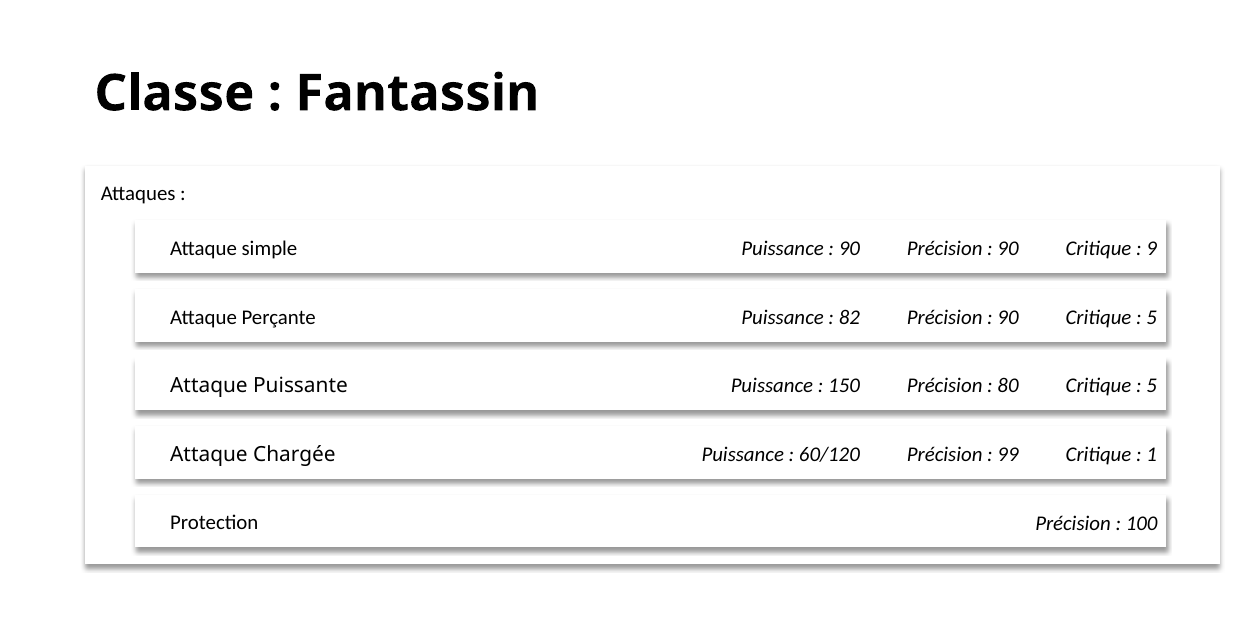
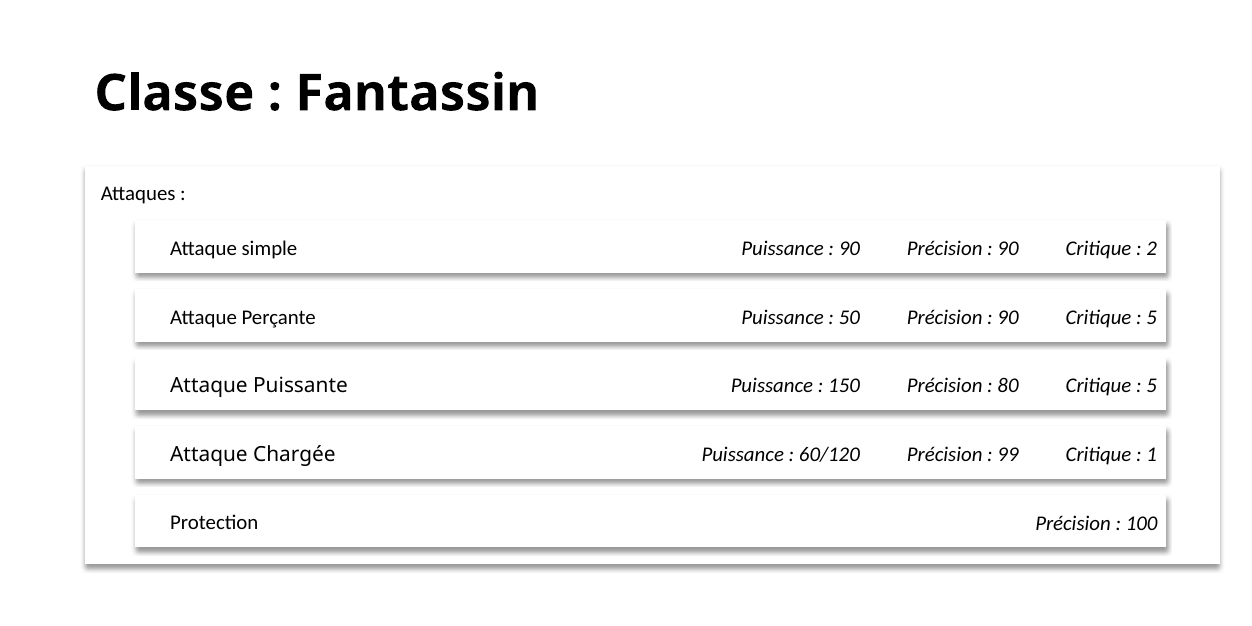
9: 9 -> 2 (1152, 249)
82: 82 -> 50 (849, 317)
